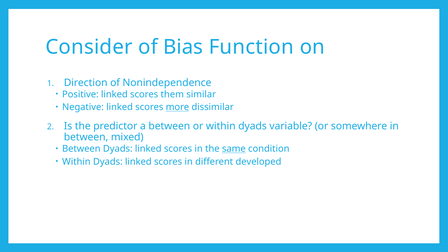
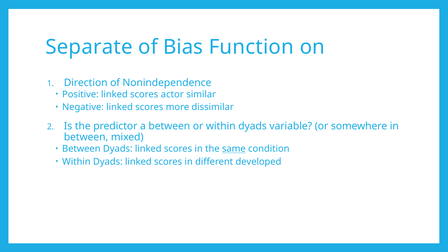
Consider: Consider -> Separate (89, 47)
them: them -> actor (172, 94)
more underline: present -> none (177, 107)
